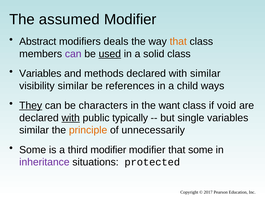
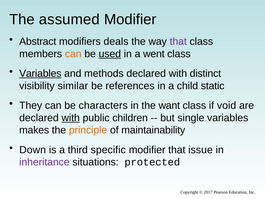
that colour: orange -> purple (178, 41)
can colour: purple -> orange (73, 54)
solid: solid -> went (154, 54)
Variables underline: none -> present (40, 73)
with similar: similar -> distinct (205, 73)
ways: ways -> static (213, 86)
They underline: present -> none (31, 105)
typically: typically -> children (130, 118)
similar: similar -> makes (34, 130)
unnecessarily: unnecessarily -> maintainability (153, 130)
Some: Some -> Down (33, 150)
third modifier: modifier -> specific (108, 150)
that some: some -> issue (201, 150)
